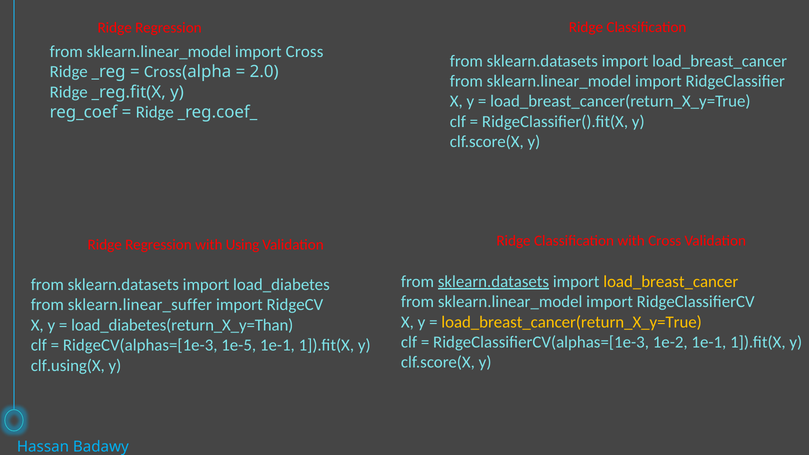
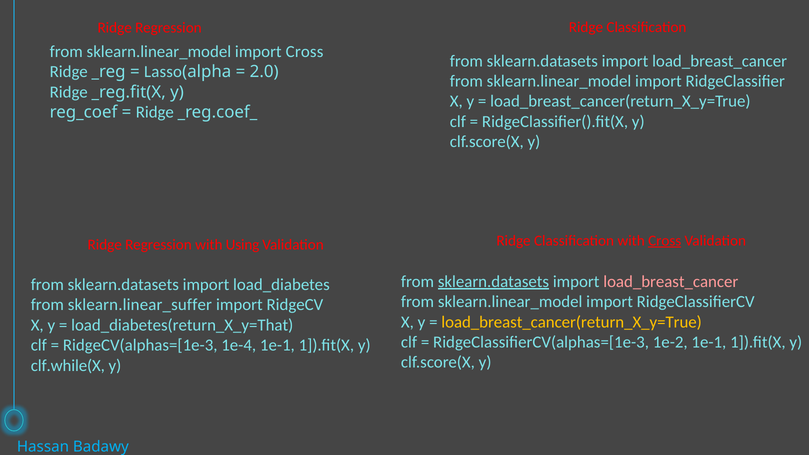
Cross: Cross -> Lasso (163, 72)
Cross underline: none -> present (665, 241)
load_breast_cancer colour: yellow -> pink (671, 282)
load_diabetes(return_X_y=Than: load_diabetes(return_X_y=Than -> load_diabetes(return_X_y=That (182, 325)
1e-5: 1e-5 -> 1e-4 (239, 345)
clf.using(X: clf.using(X -> clf.while(X (68, 366)
